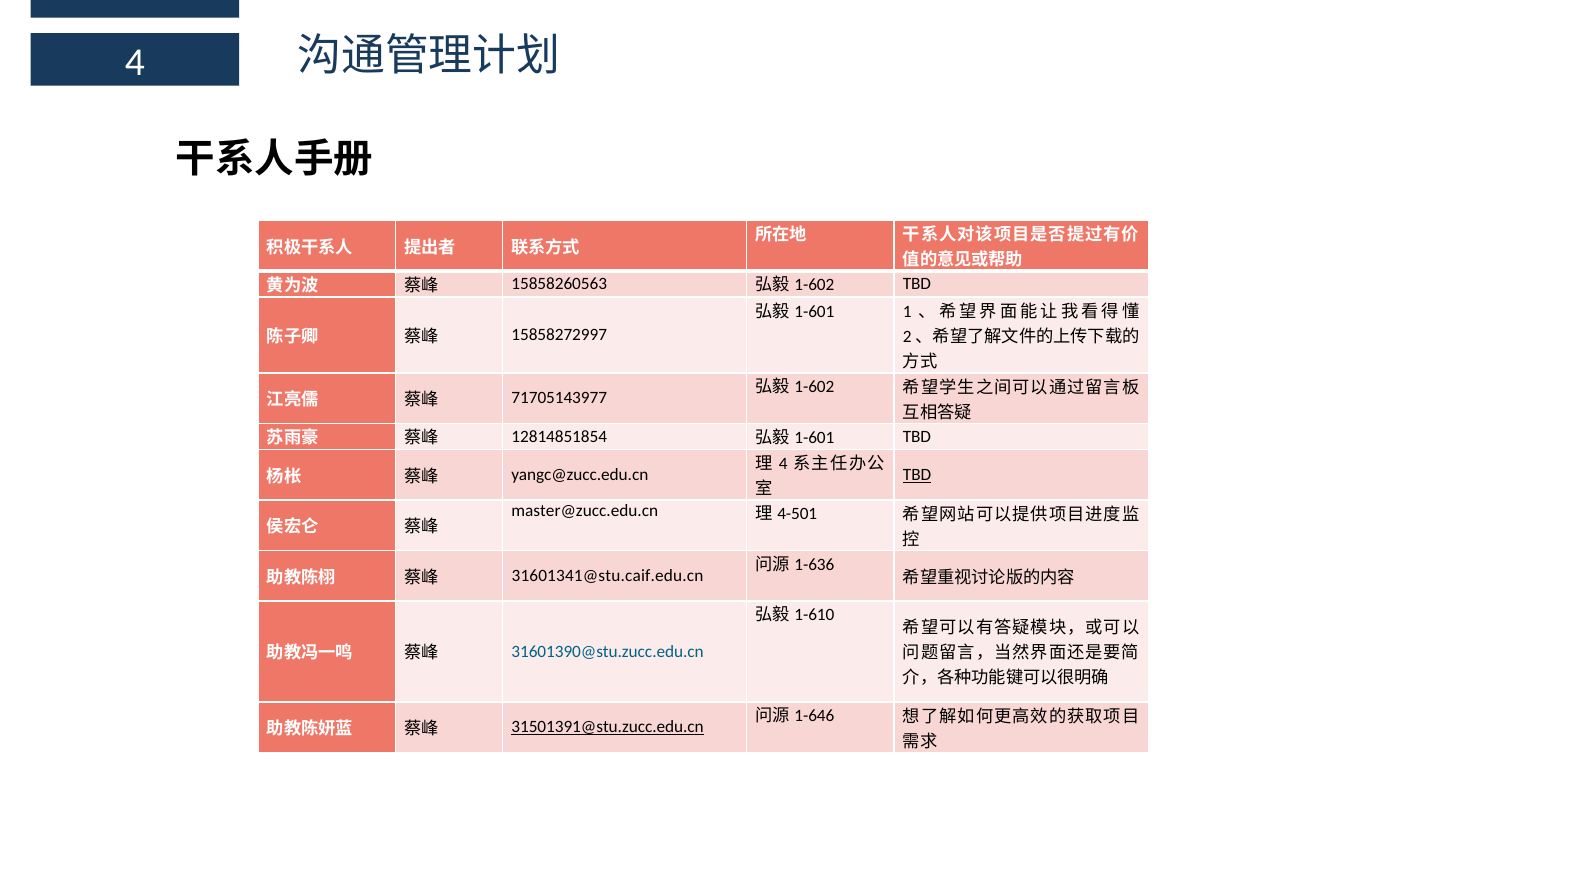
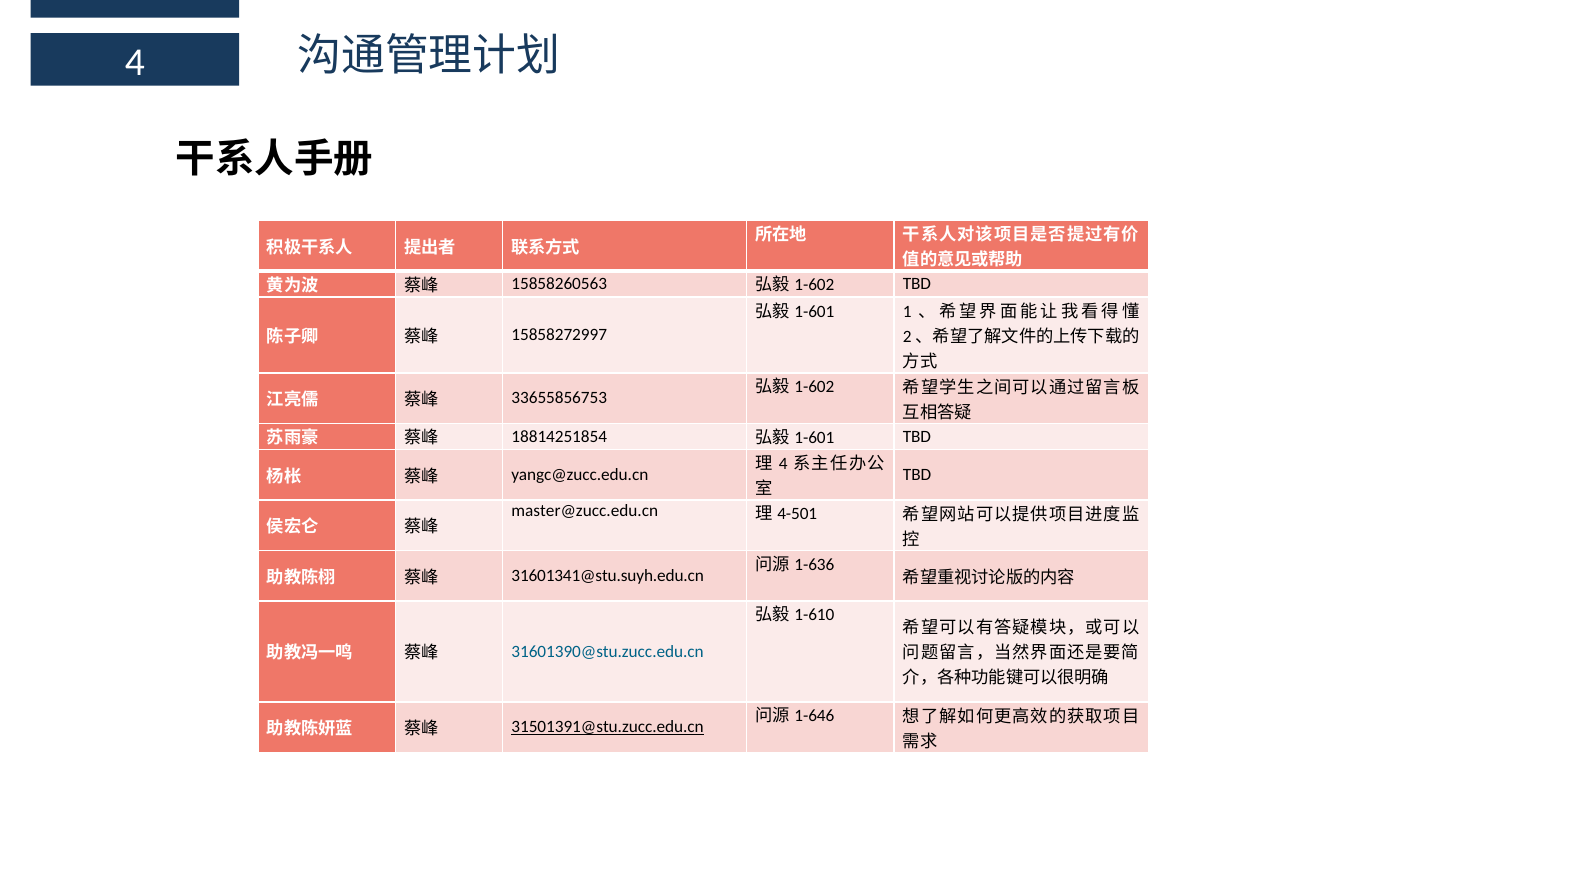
71705143977: 71705143977 -> 33655856753 (559, 398)
12814851854: 12814851854 -> 18814251854 (559, 437)
TBD underline: present -> none (917, 475)
31601341@stu.caif.edu.cn: 31601341@stu.caif.edu.cn -> 31601341@stu.suyh.edu.cn (608, 576)
